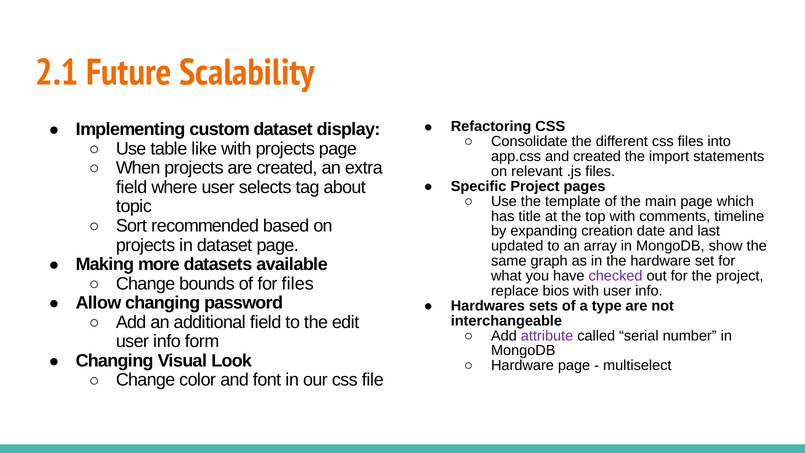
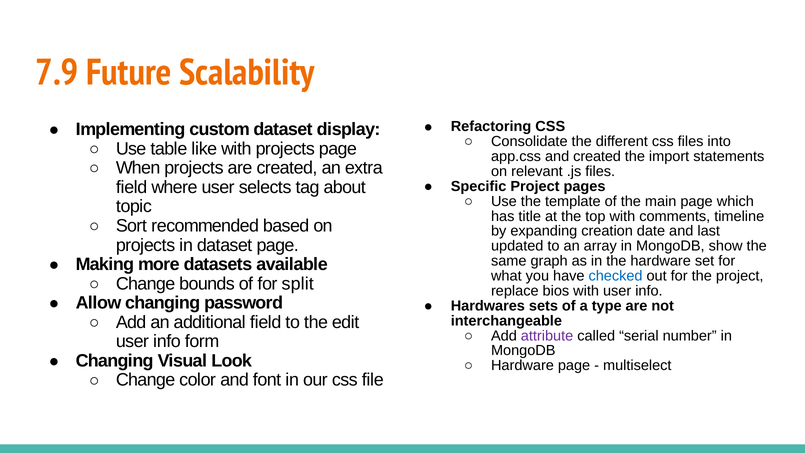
2.1: 2.1 -> 7.9 (57, 73)
checked colour: purple -> blue (616, 276)
for files: files -> split (298, 284)
